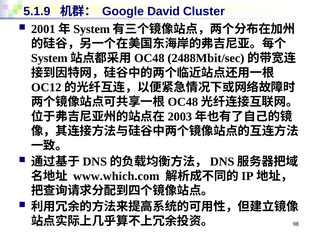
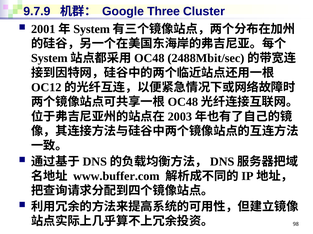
5.1.9: 5.1.9 -> 9.7.9 (37, 11)
David: David -> Three (164, 11)
www.which.com: www.which.com -> www.buffer.com (116, 177)
